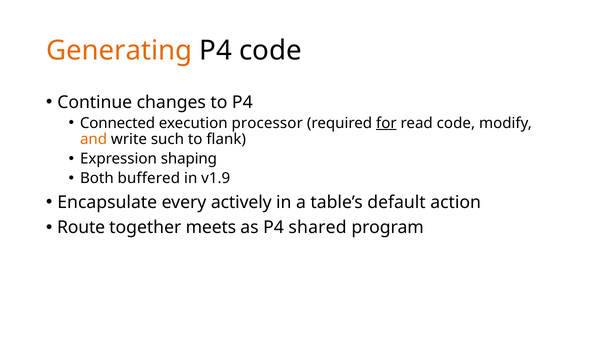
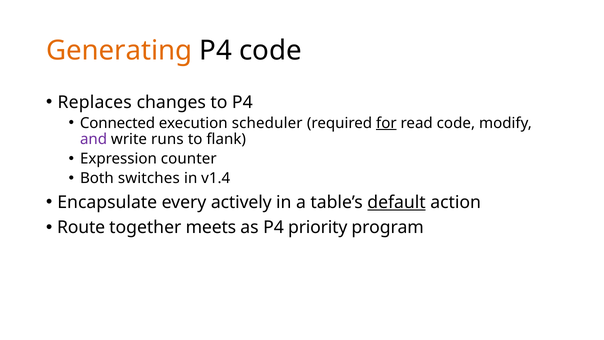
Continue: Continue -> Replaces (95, 102)
processor: processor -> scheduler (267, 123)
and colour: orange -> purple (94, 139)
such: such -> runs (167, 139)
shaping: shaping -> counter (189, 159)
buffered: buffered -> switches (149, 178)
v1.9: v1.9 -> v1.4 (216, 178)
default underline: none -> present (397, 202)
shared: shared -> priority (318, 227)
